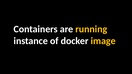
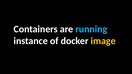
running colour: yellow -> light blue (91, 29)
